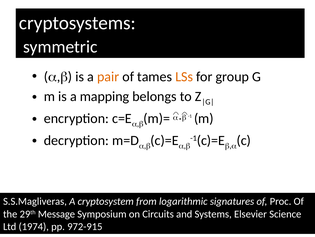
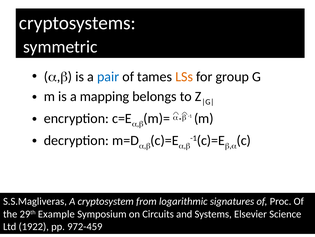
pair colour: orange -> blue (108, 77)
Message: Message -> Example (56, 213)
1974: 1974 -> 1922 (34, 226)
972-915: 972-915 -> 972-459 (85, 226)
